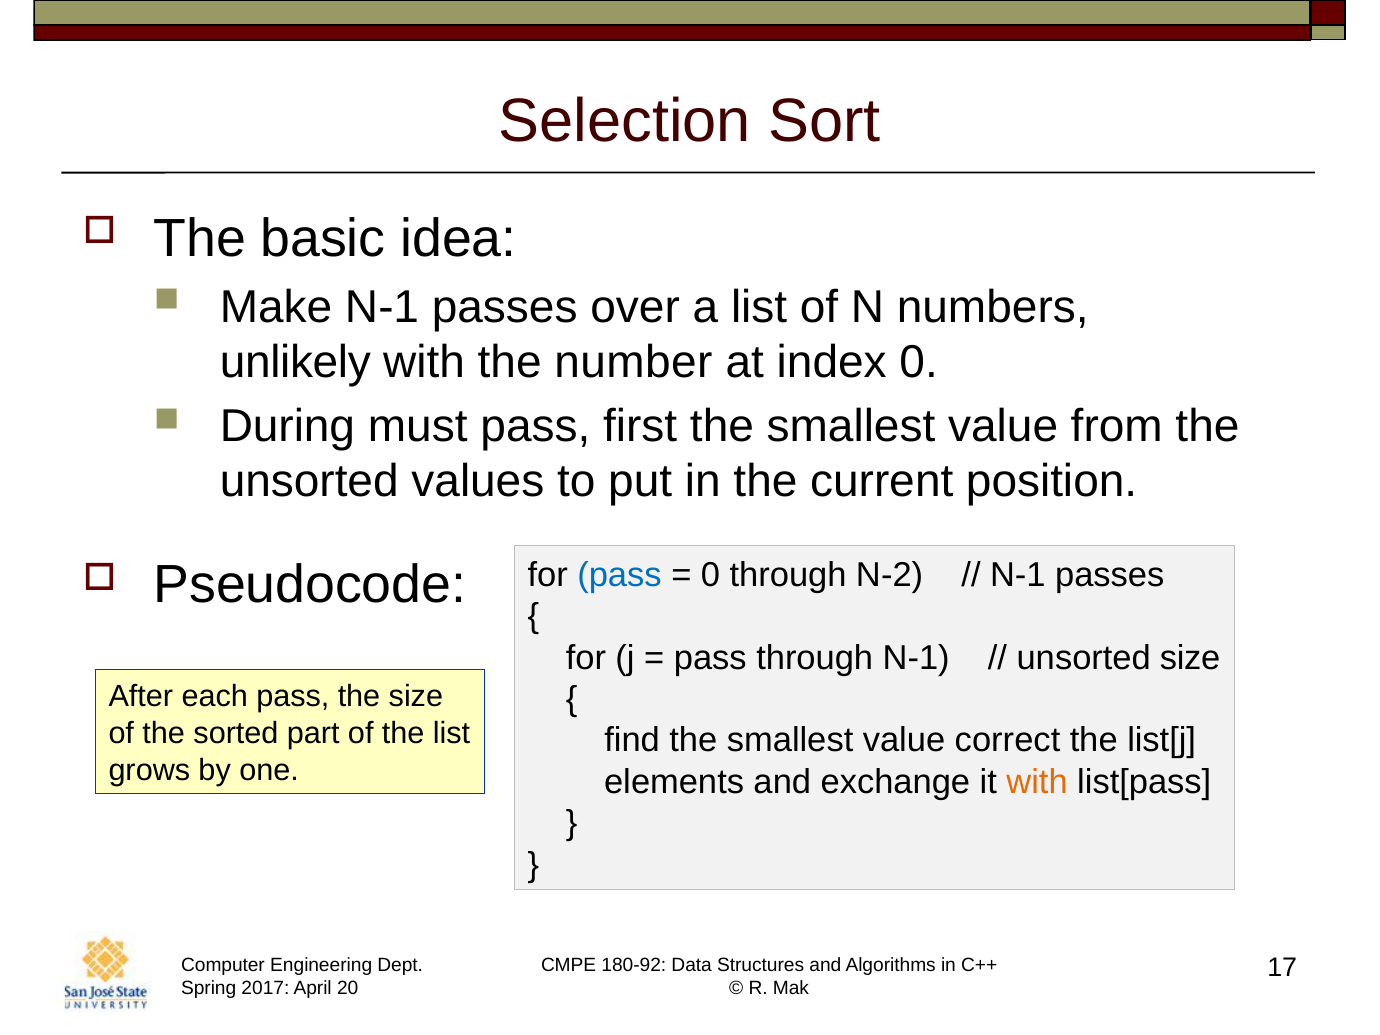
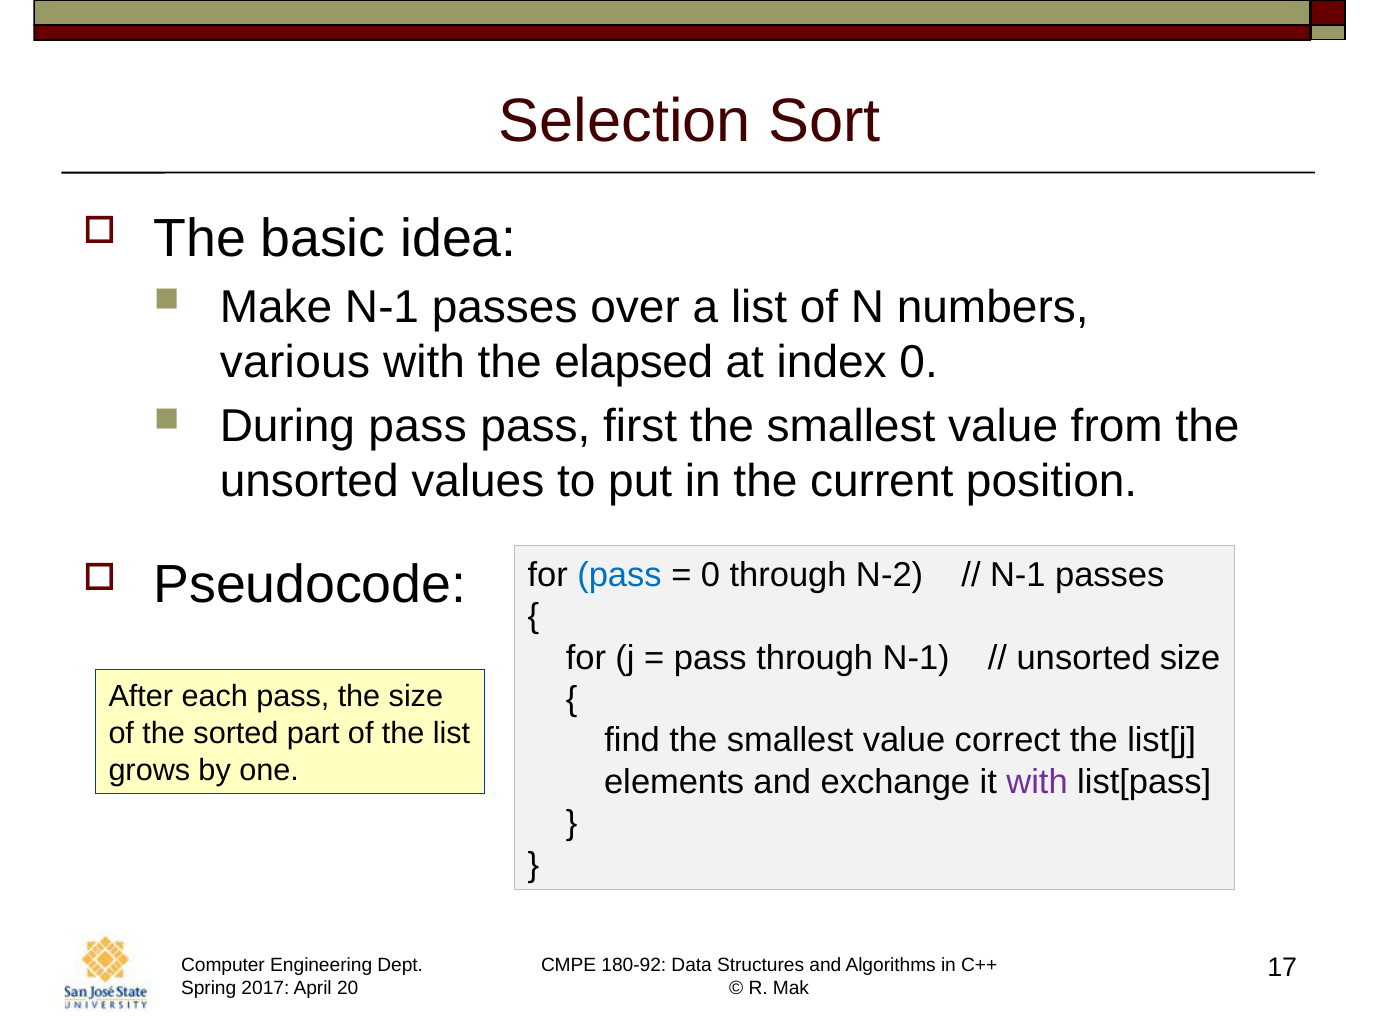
unlikely: unlikely -> various (295, 362)
number: number -> elapsed (634, 362)
During must: must -> pass (418, 426)
with colour: orange -> purple (1037, 782)
